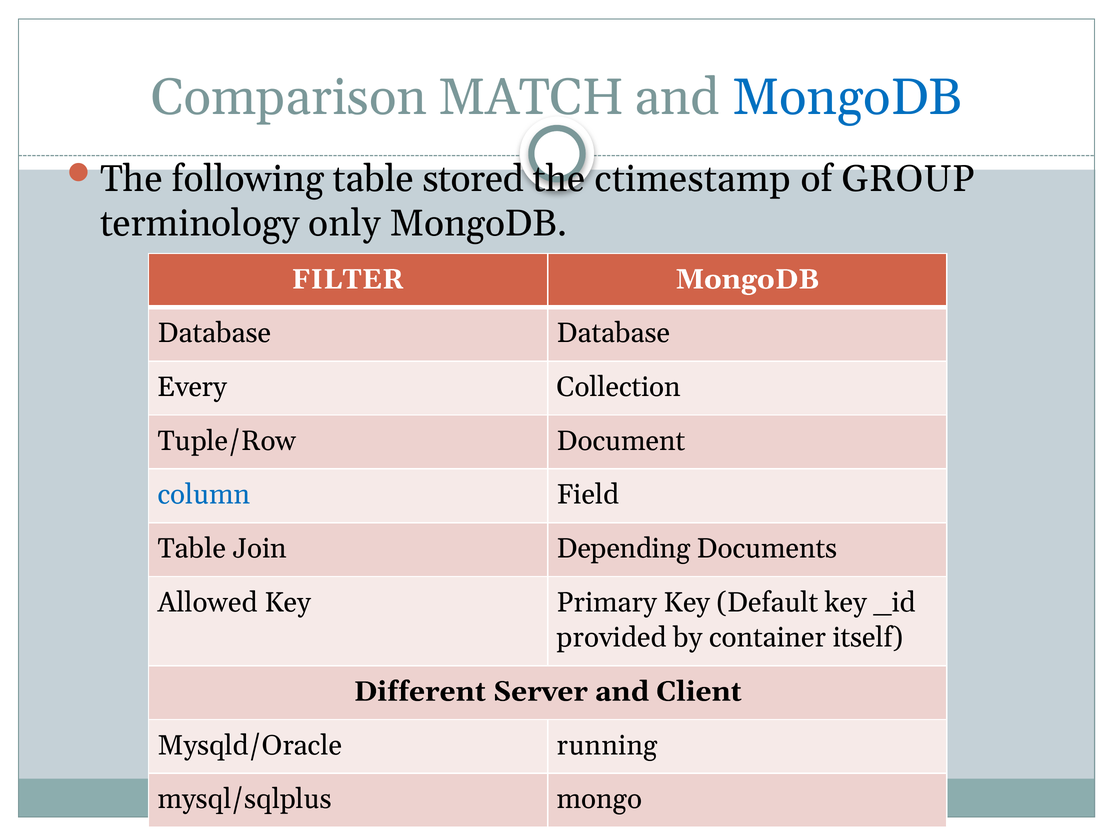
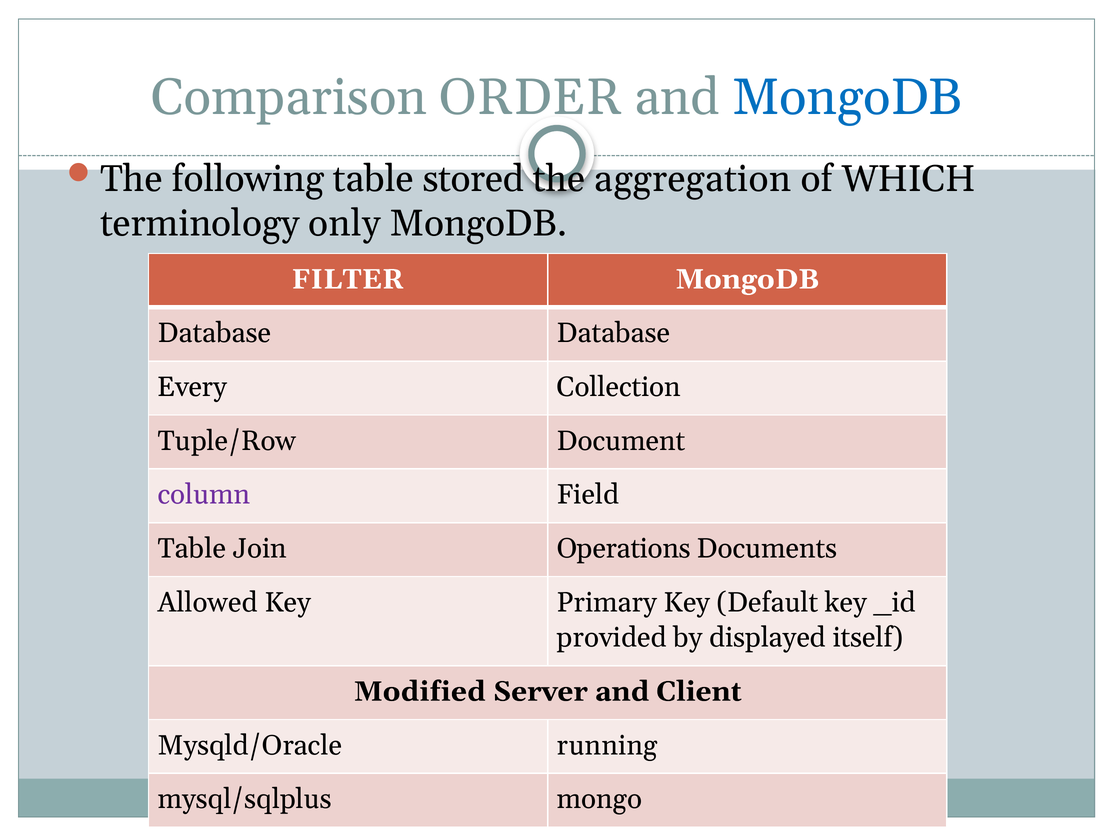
MATCH: MATCH -> ORDER (530, 97)
ctimestamp: ctimestamp -> aggregation (693, 179)
GROUP: GROUP -> WHICH (909, 179)
column colour: blue -> purple (204, 494)
Depending: Depending -> Operations (624, 548)
container: container -> displayed (768, 637)
Different: Different -> Modified (420, 691)
